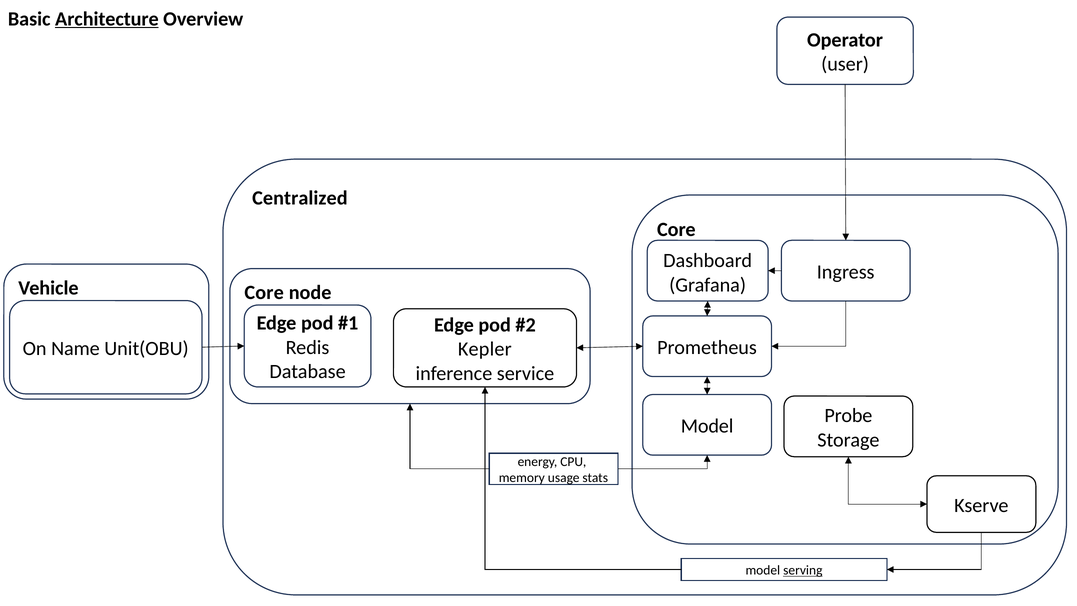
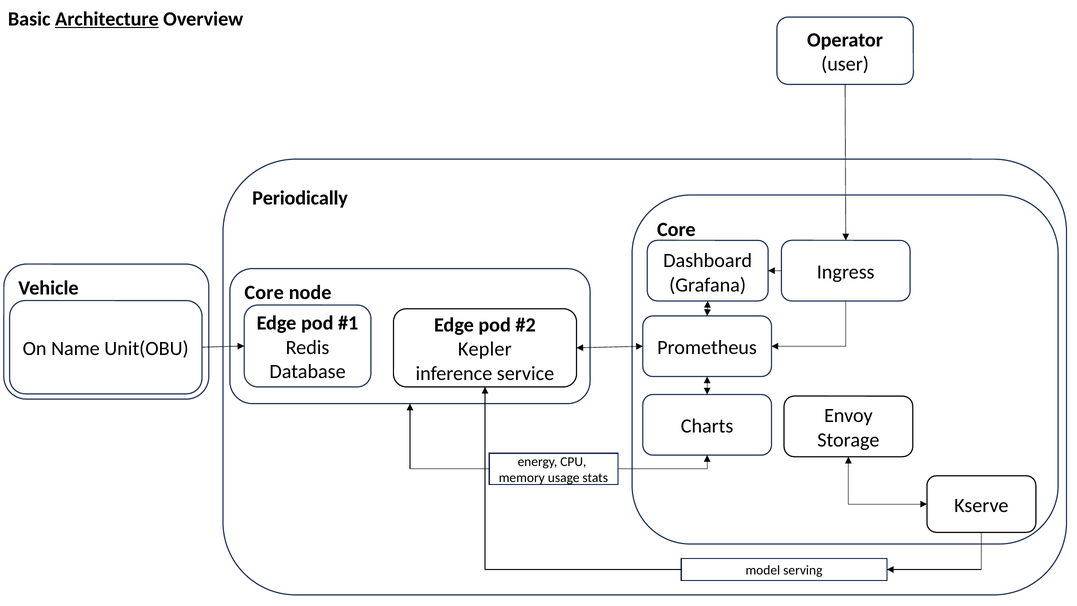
Centralized: Centralized -> Periodically (300, 198)
Probe: Probe -> Envoy (848, 416)
Model: Model -> Charts (707, 426)
serving underline: present -> none (803, 570)
